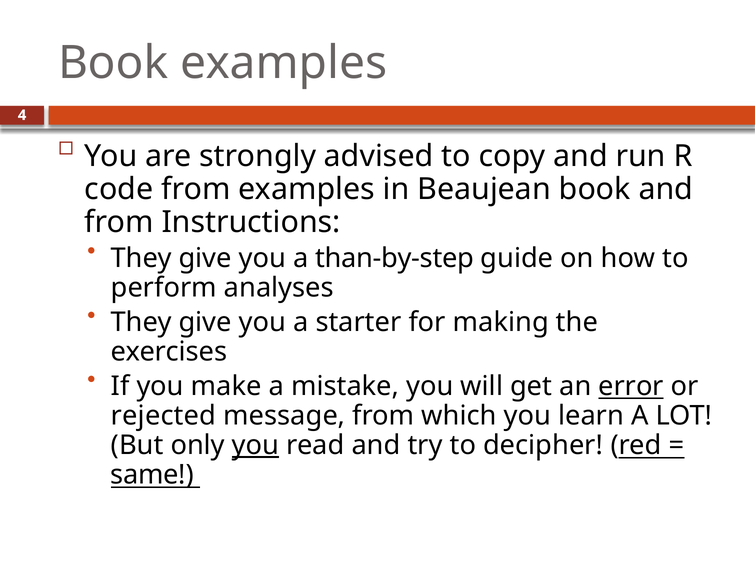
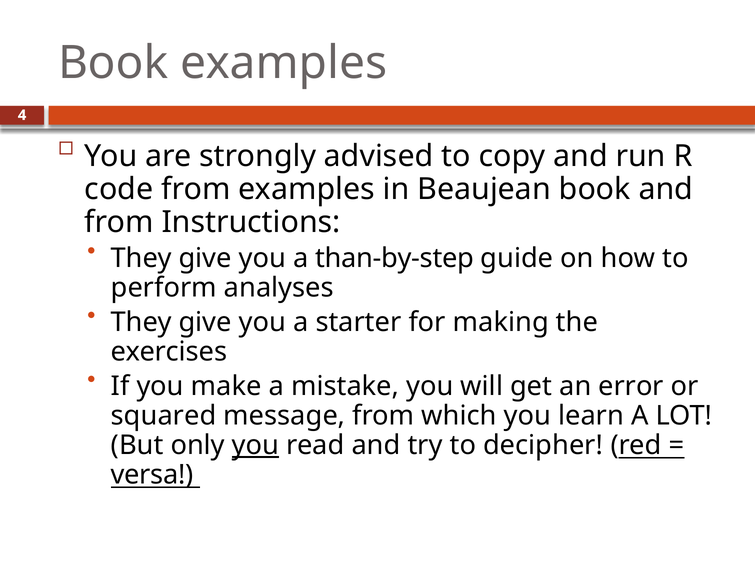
error underline: present -> none (631, 386)
rejected: rejected -> squared (164, 415)
same: same -> versa (152, 474)
